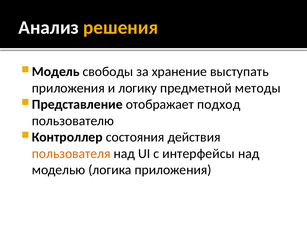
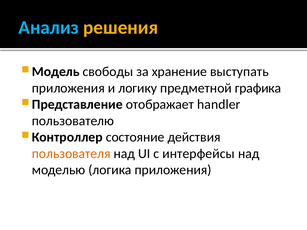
Анализ colour: white -> light blue (49, 28)
методы: методы -> графика (258, 88)
подход: подход -> handler (219, 105)
состояния: состояния -> состояние (135, 137)
